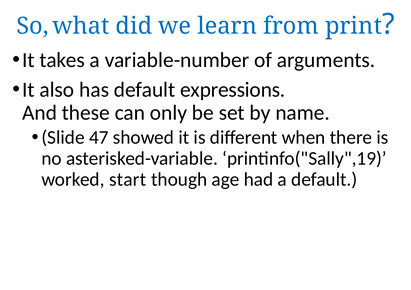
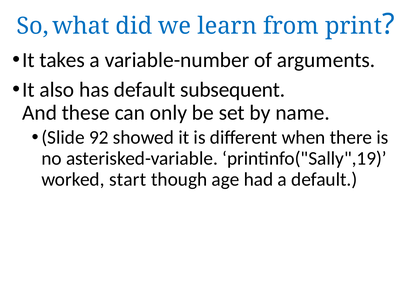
expressions: expressions -> subsequent (233, 90)
47: 47 -> 92 (99, 137)
